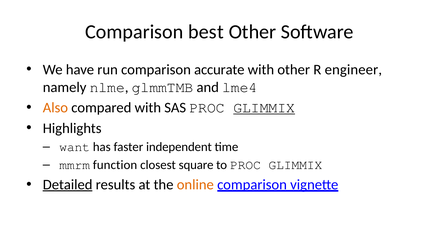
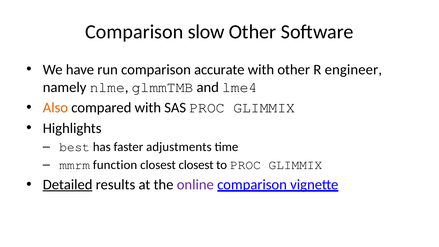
best: best -> slow (206, 32)
GLIMMIX underline: present -> none (264, 108)
want: want -> best (75, 147)
independent: independent -> adjustments (179, 147)
closest square: square -> closest (196, 165)
online colour: orange -> purple (195, 184)
